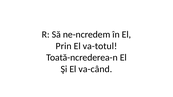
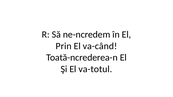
va-totul: va-totul -> va-când (100, 46)
va-când: va-când -> va-totul (95, 69)
